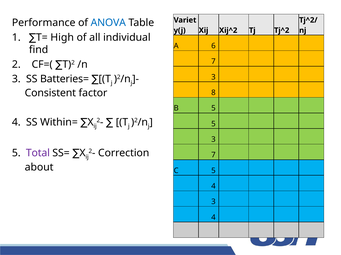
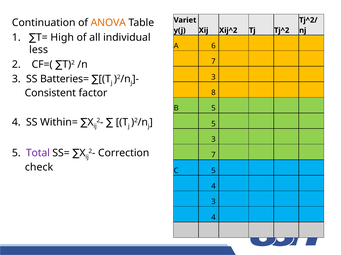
Performance: Performance -> Continuation (44, 23)
ANOVA colour: blue -> orange (108, 23)
find: find -> less (39, 50)
about: about -> check (39, 168)
